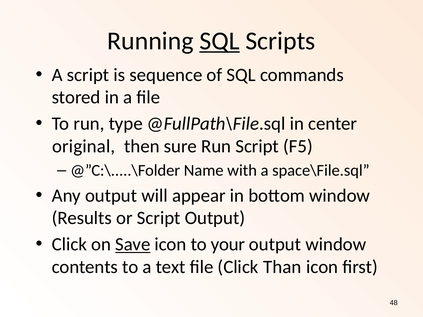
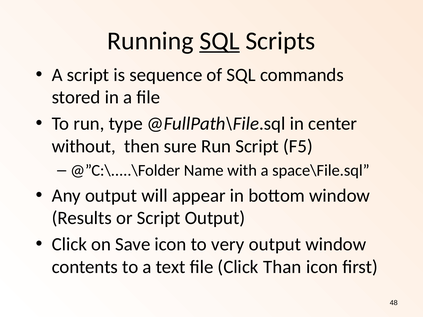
original: original -> without (84, 146)
Save underline: present -> none (133, 245)
your: your -> very (228, 245)
